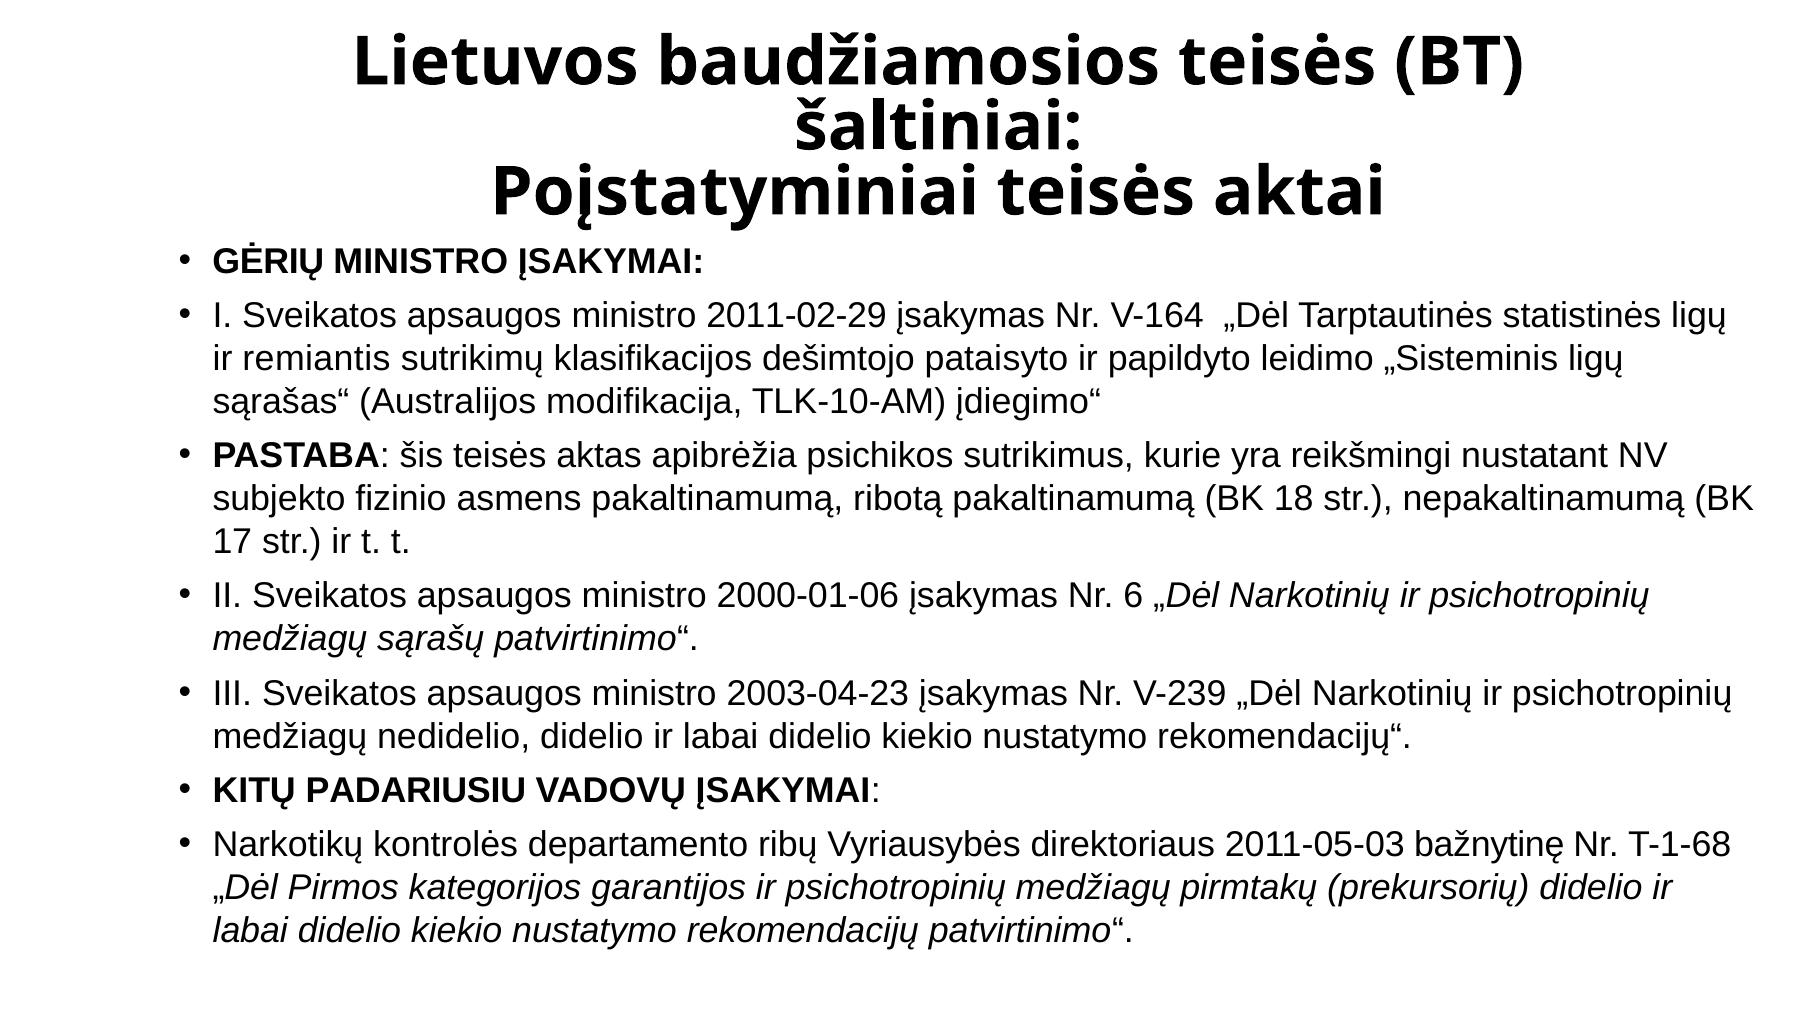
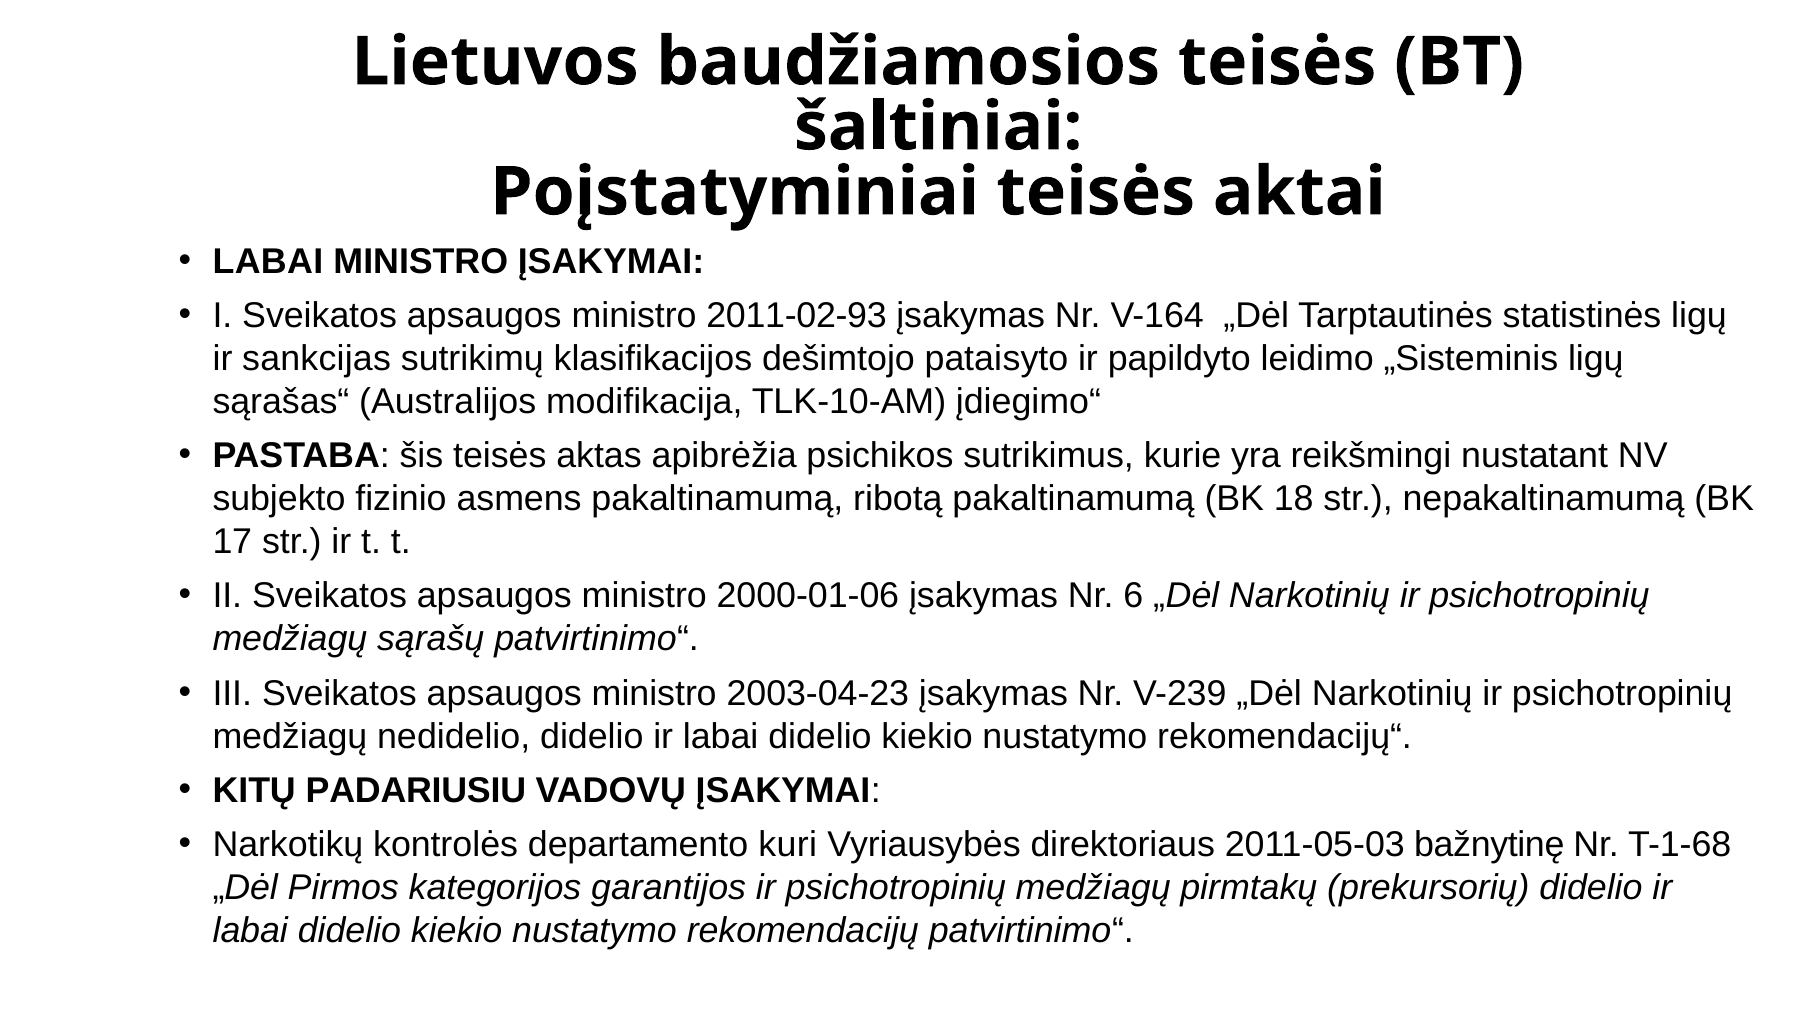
GĖRIŲ: GĖRIŲ -> LABAI (268, 262)
2011-02-29: 2011-02-29 -> 2011-02-93 (797, 316)
remiantis: remiantis -> sankcijas (317, 359)
ribų: ribų -> kuri (788, 845)
